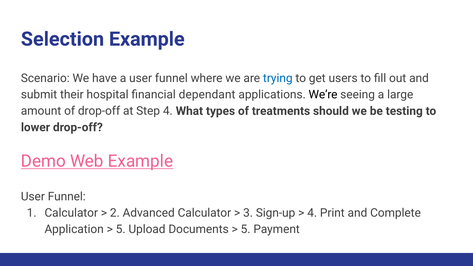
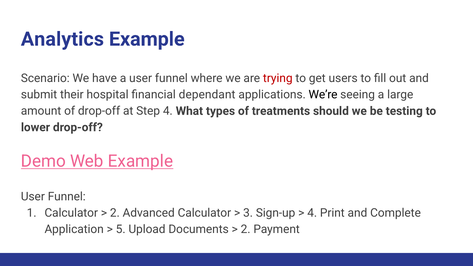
Selection: Selection -> Analytics (62, 39)
trying colour: blue -> red (278, 78)
5: 5 -> 2 (246, 229)
